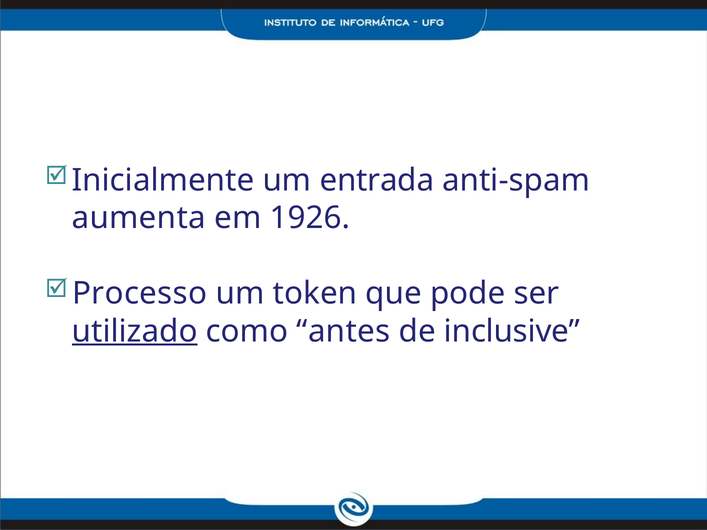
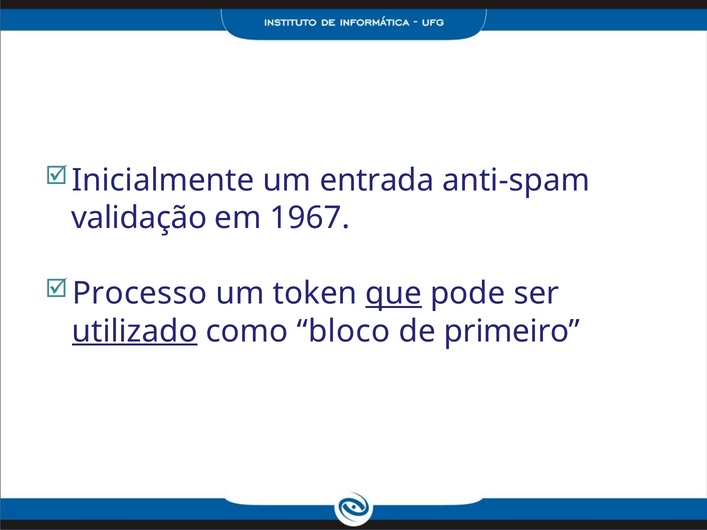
aumenta: aumenta -> validação (139, 218)
1926: 1926 -> 1967 (310, 218)
que underline: none -> present (394, 294)
antes: antes -> bloco (343, 331)
inclusive: inclusive -> primeiro (512, 331)
